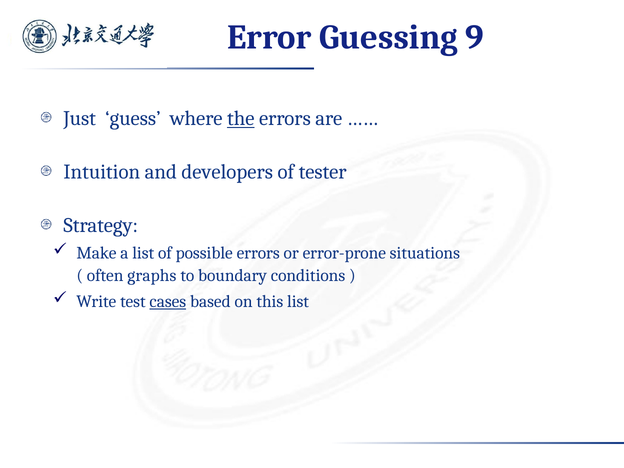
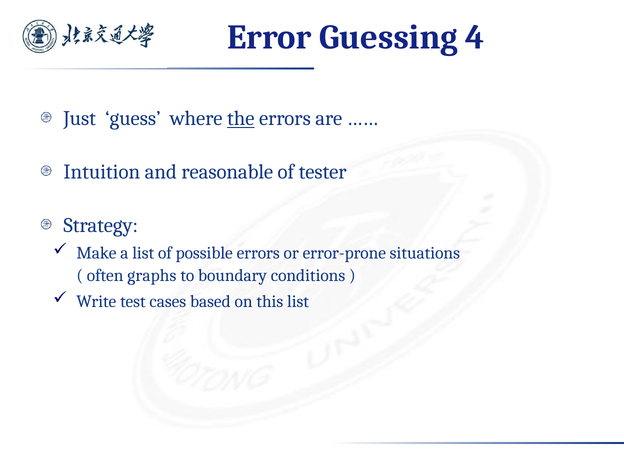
9: 9 -> 4 (475, 37)
developers: developers -> reasonable (227, 172)
cases underline: present -> none (168, 302)
